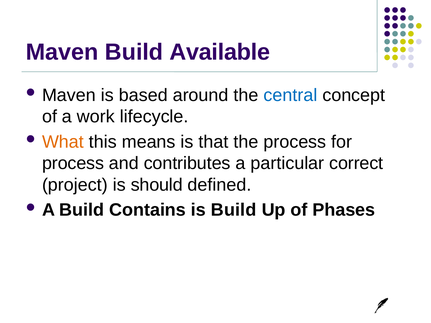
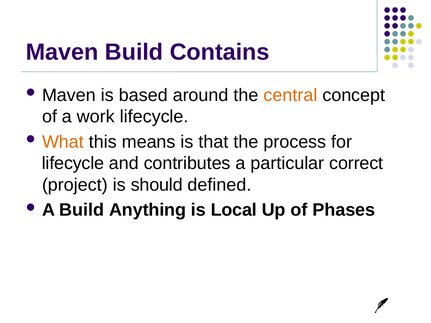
Available: Available -> Contains (220, 52)
central colour: blue -> orange (290, 95)
process: process -> lifecycle (73, 163)
Contains: Contains -> Anything (148, 210)
is Build: Build -> Local (234, 210)
